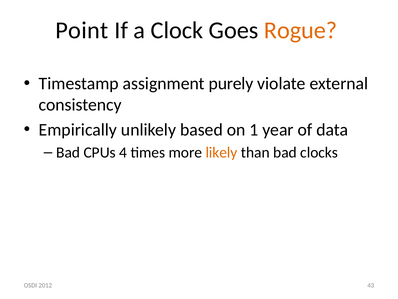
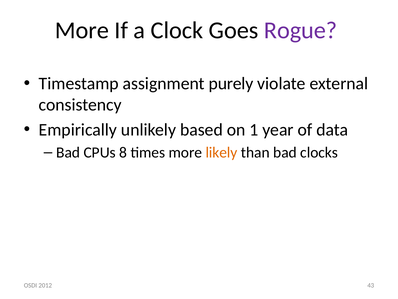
Point: Point -> More (82, 30)
Rogue colour: orange -> purple (301, 30)
4: 4 -> 8 (123, 152)
